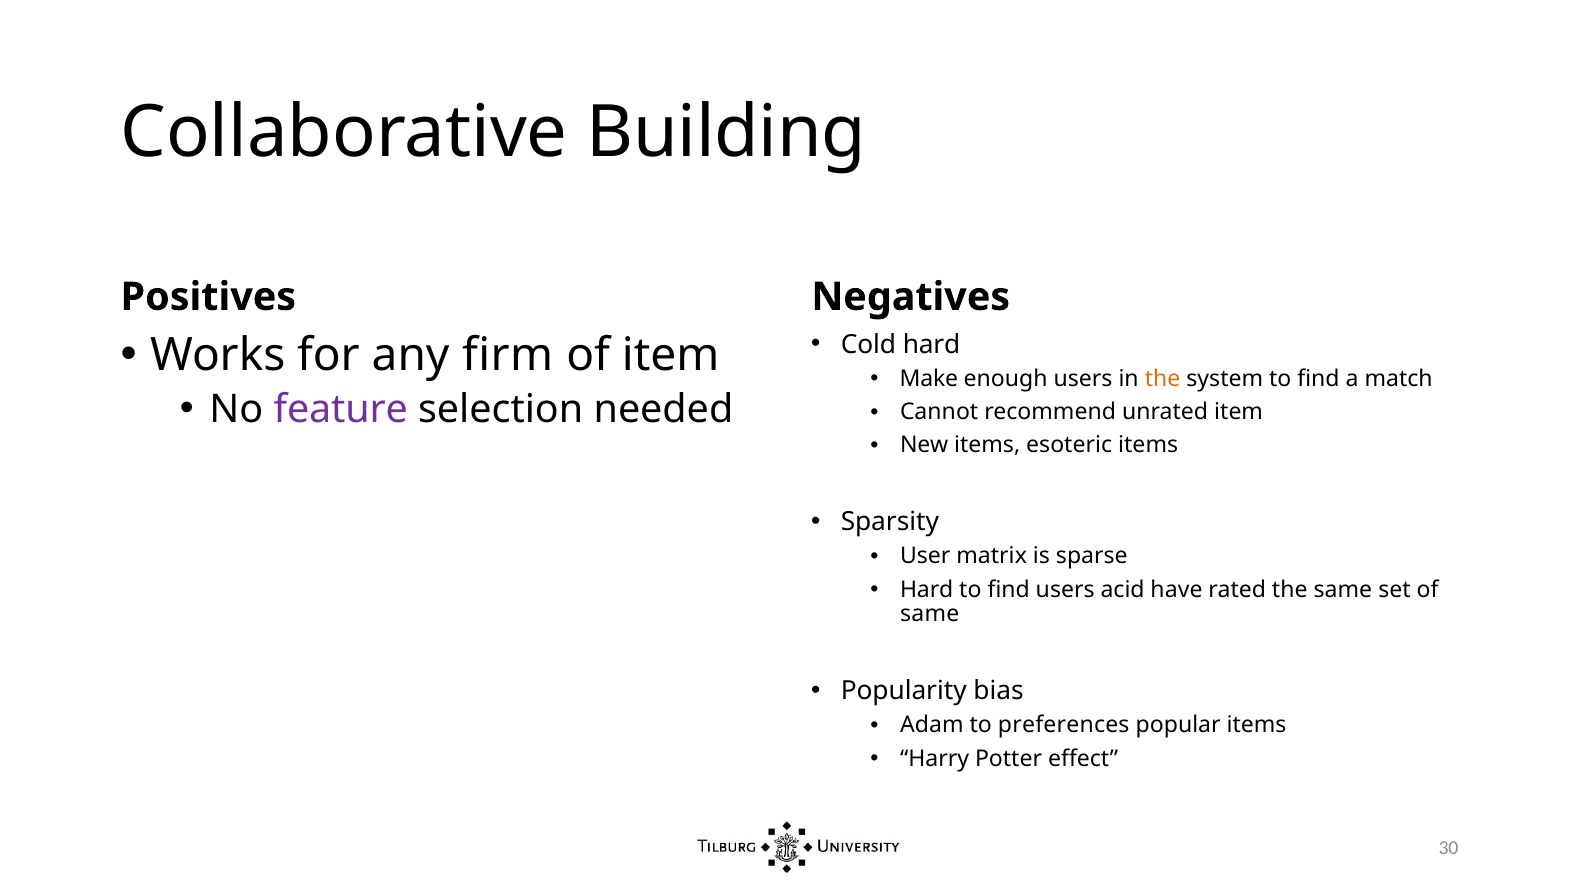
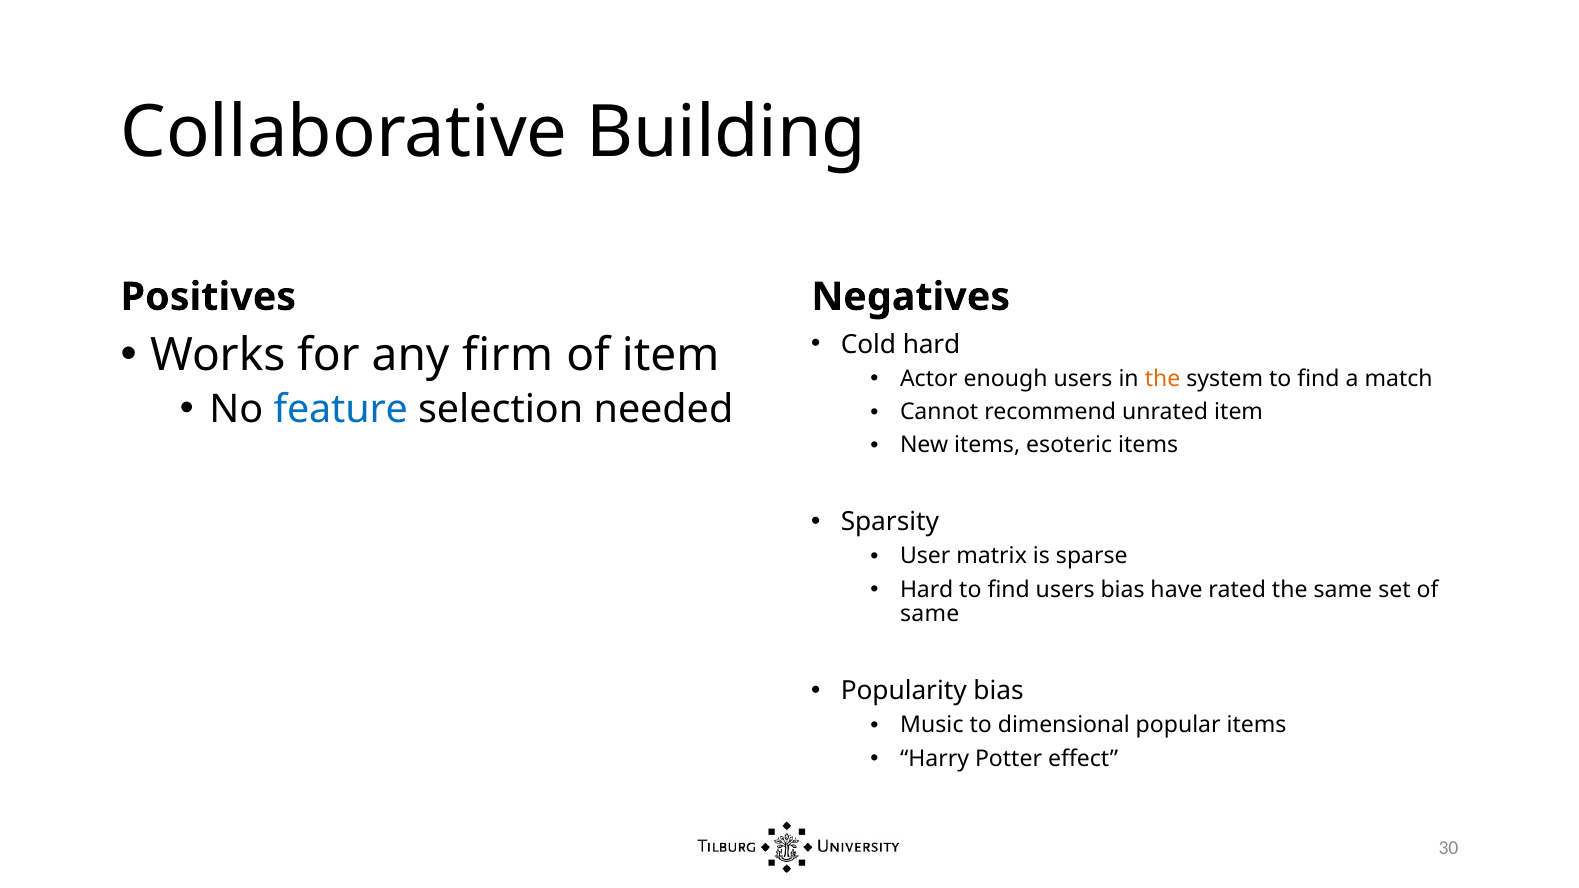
Make: Make -> Actor (929, 379)
feature colour: purple -> blue (341, 409)
users acid: acid -> bias (1123, 590)
Adam: Adam -> Music (932, 726)
preferences: preferences -> dimensional (1064, 726)
